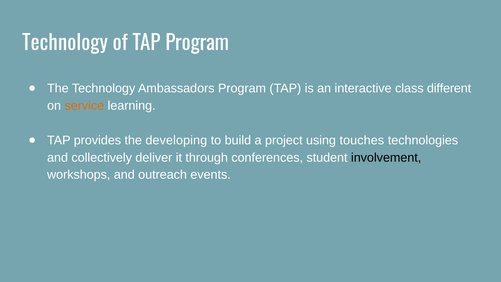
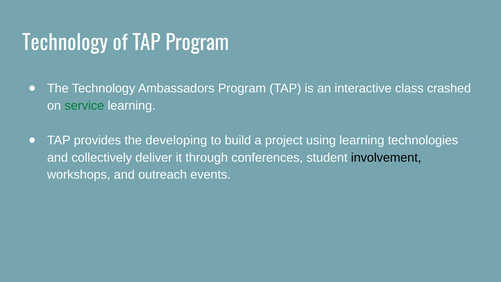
different: different -> crashed (449, 88)
service colour: orange -> green (84, 106)
using touches: touches -> learning (362, 140)
